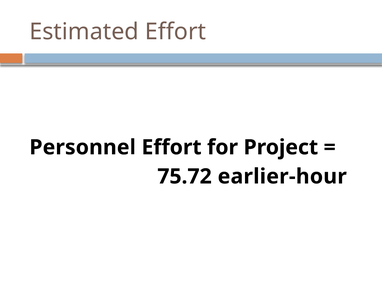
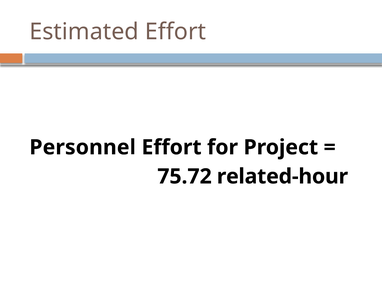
earlier-hour: earlier-hour -> related-hour (282, 177)
